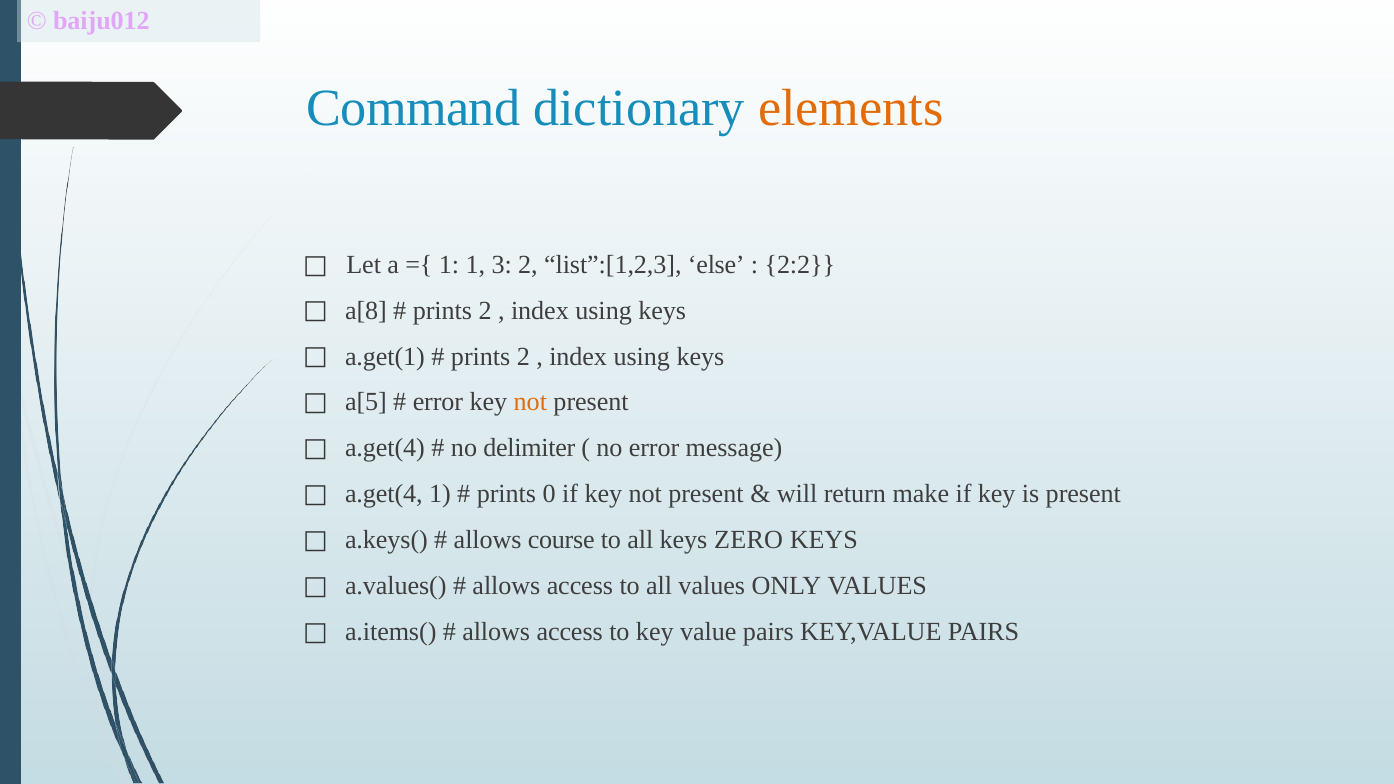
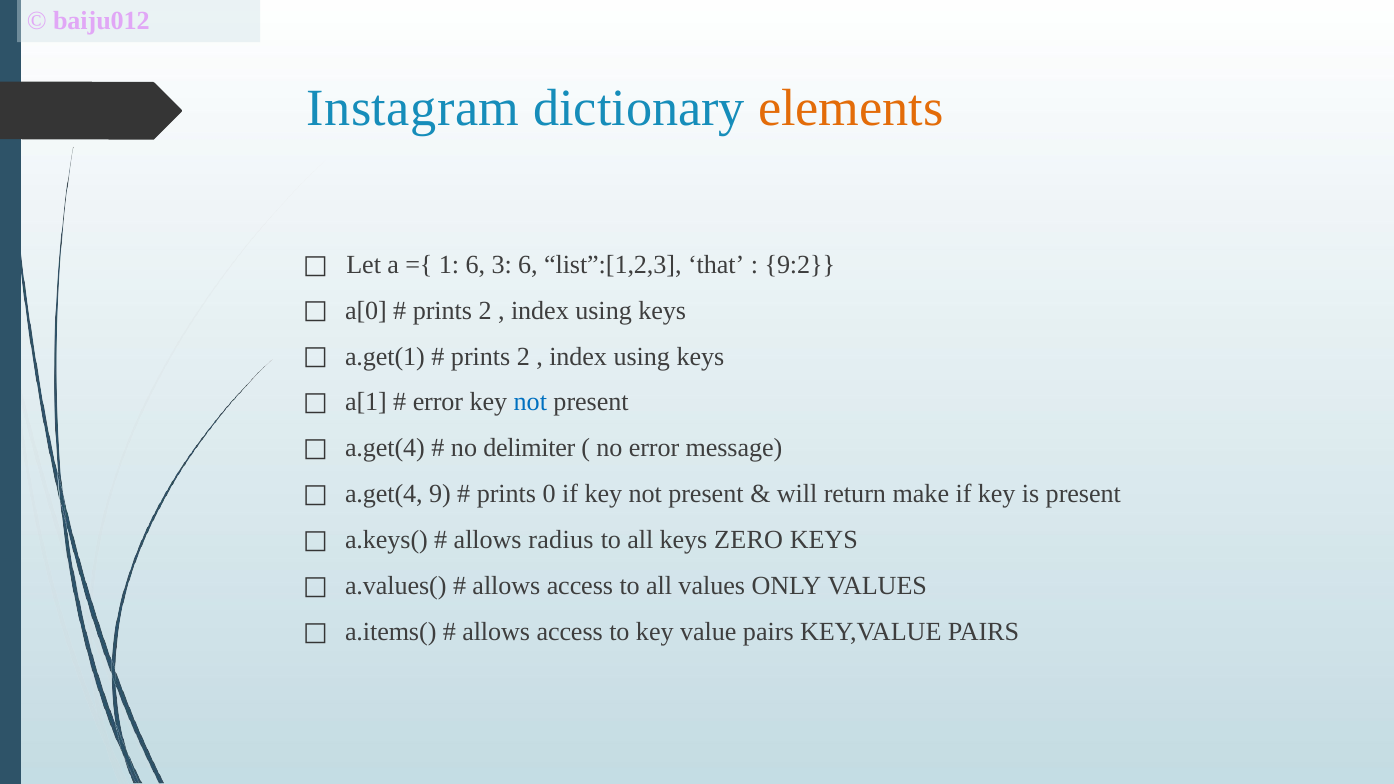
Command: Command -> Instagram (413, 109)
1 1: 1 -> 6 (475, 265)
3 2: 2 -> 6 (528, 265)
else: else -> that (716, 265)
2:2: 2:2 -> 9:2 (800, 265)
a[8: a[8 -> a[0 (366, 311)
a[5: a[5 -> a[1 (366, 402)
not colour: orange -> blue (530, 402)
a.get(4 1: 1 -> 9 (440, 494)
course: course -> radius (561, 540)
